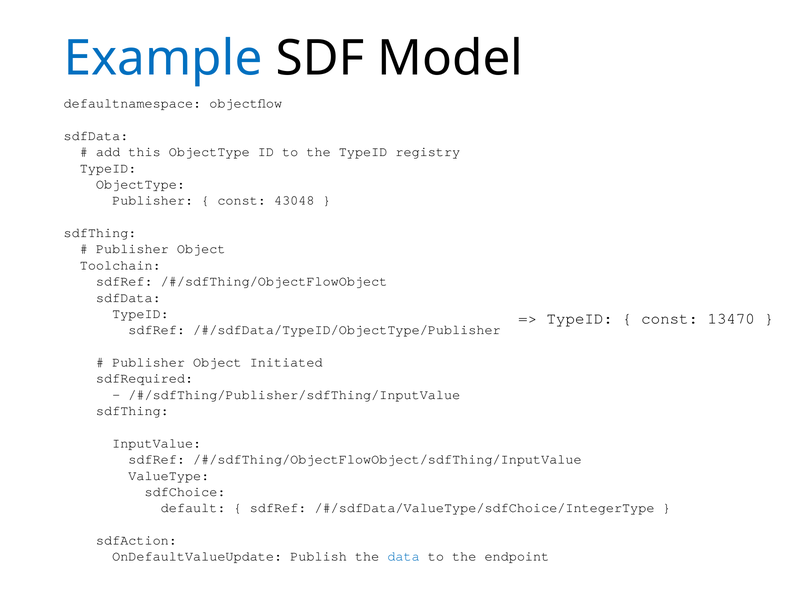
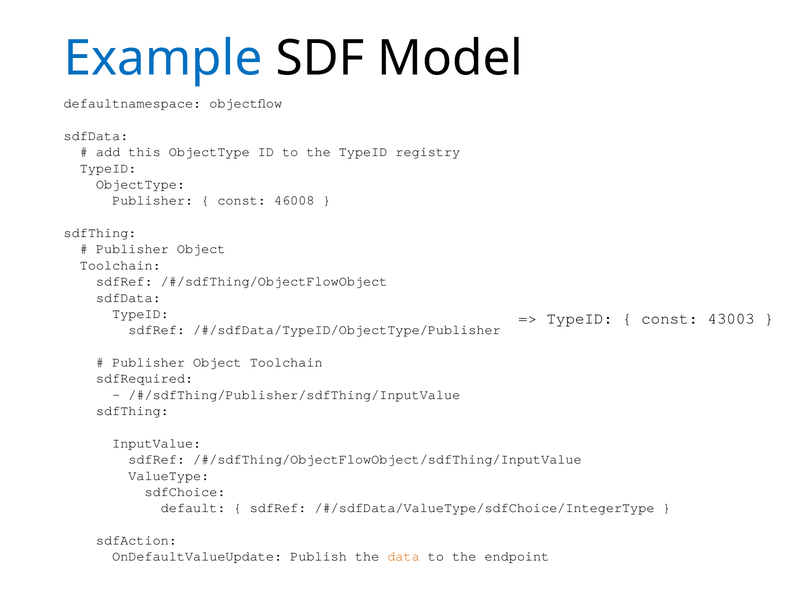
43048: 43048 -> 46008 (294, 201)
13470: 13470 -> 43003 (731, 319)
Initiated: Initiated -> Toolchain (286, 363)
data colour: blue -> orange (404, 557)
